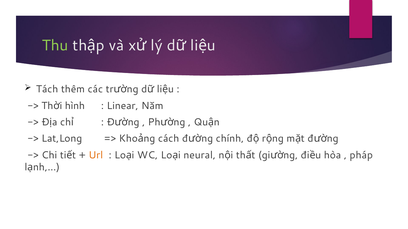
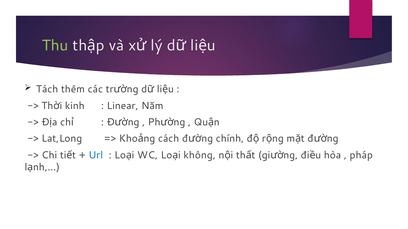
hình: hình -> kinh (75, 106)
Url colour: orange -> blue (96, 155)
neural: neural -> không (200, 155)
